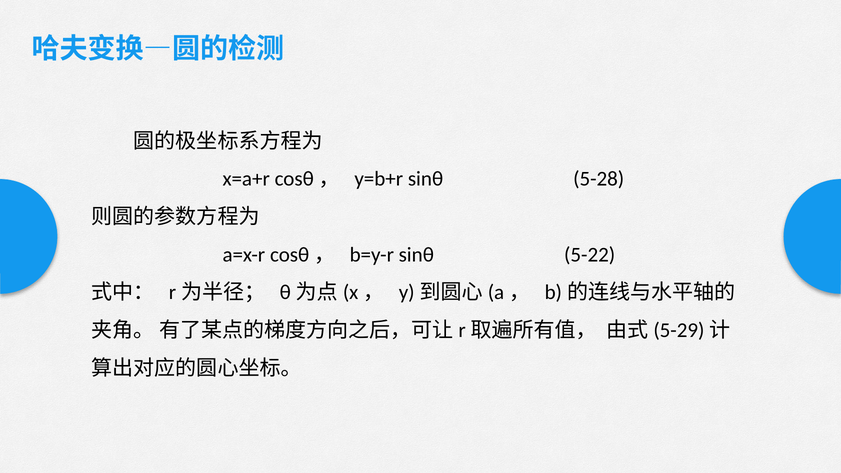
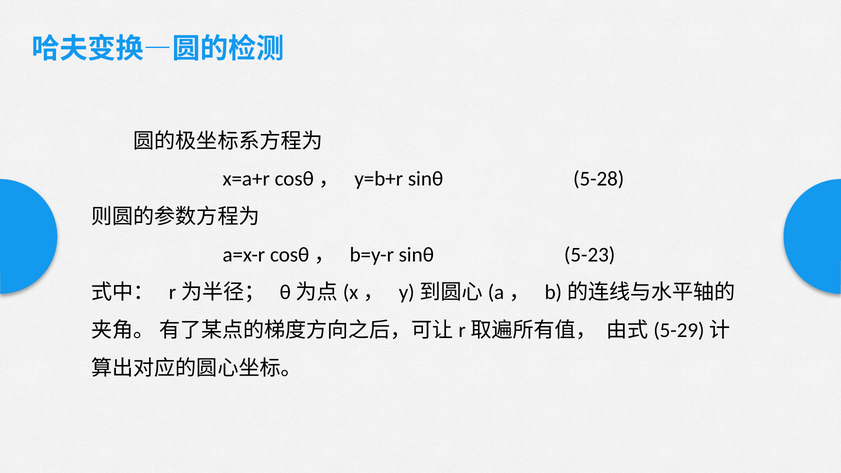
5-22: 5-22 -> 5-23 (590, 255)
